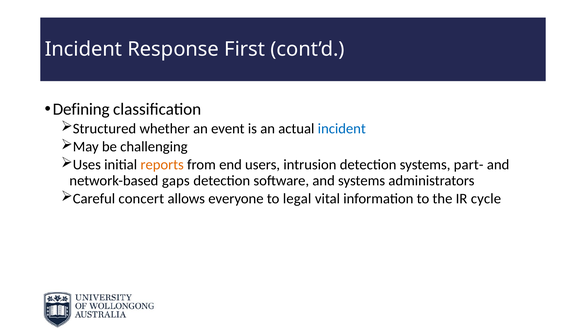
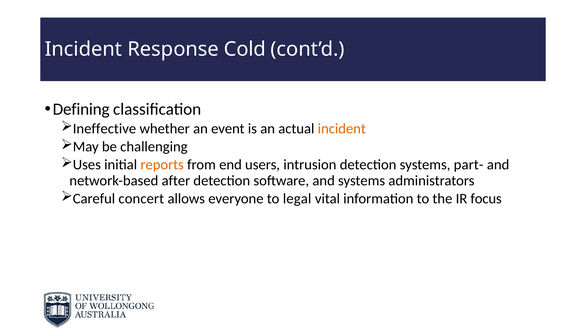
First: First -> Cold (245, 49)
Structured: Structured -> Ineffective (104, 129)
incident colour: blue -> orange (342, 129)
gaps: gaps -> after (176, 181)
cycle: cycle -> focus (486, 199)
